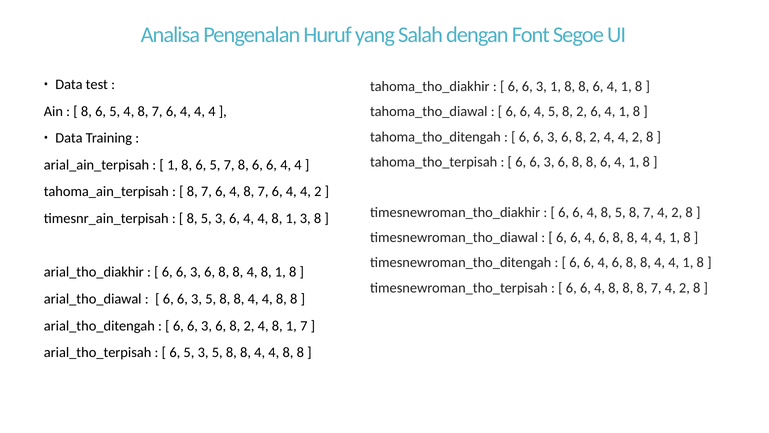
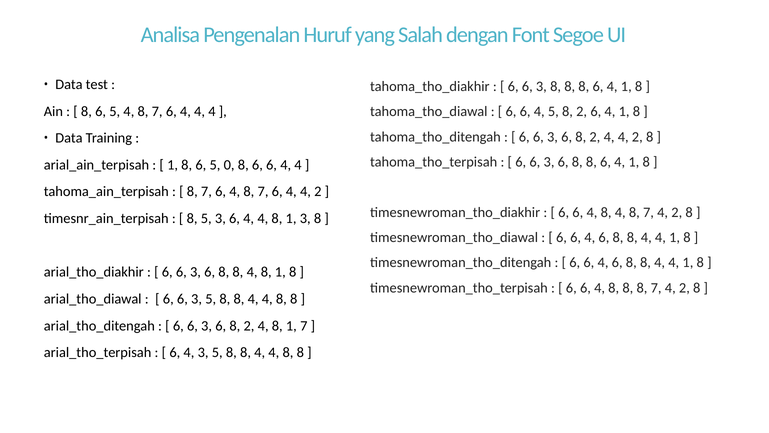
6 3 1: 1 -> 8 (556, 86)
5 7: 7 -> 0 (229, 165)
4 8 5: 5 -> 4 (620, 212)
5: 5 -> 4 (189, 352)
